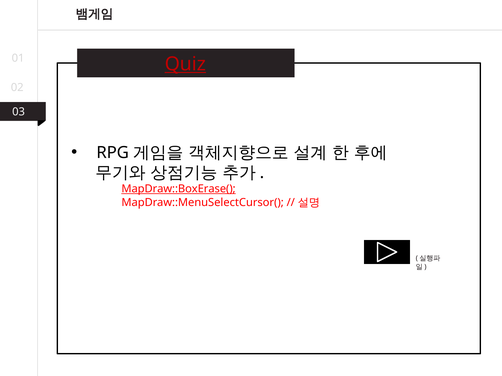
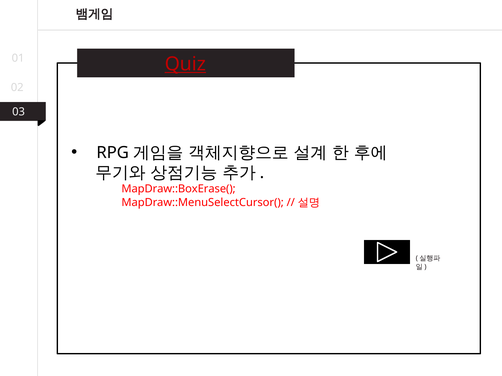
MapDraw::BoxErase( underline: present -> none (179, 189)
